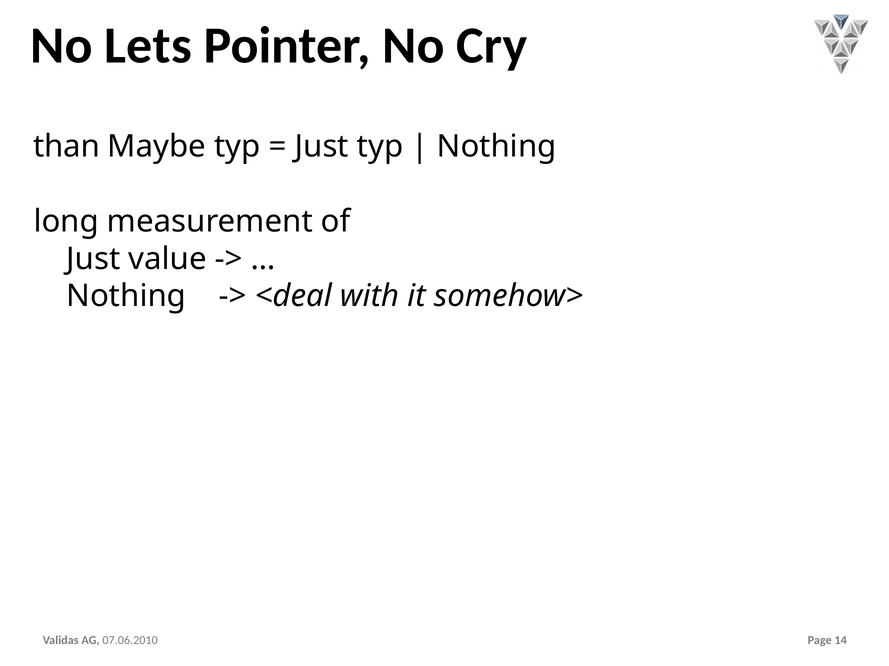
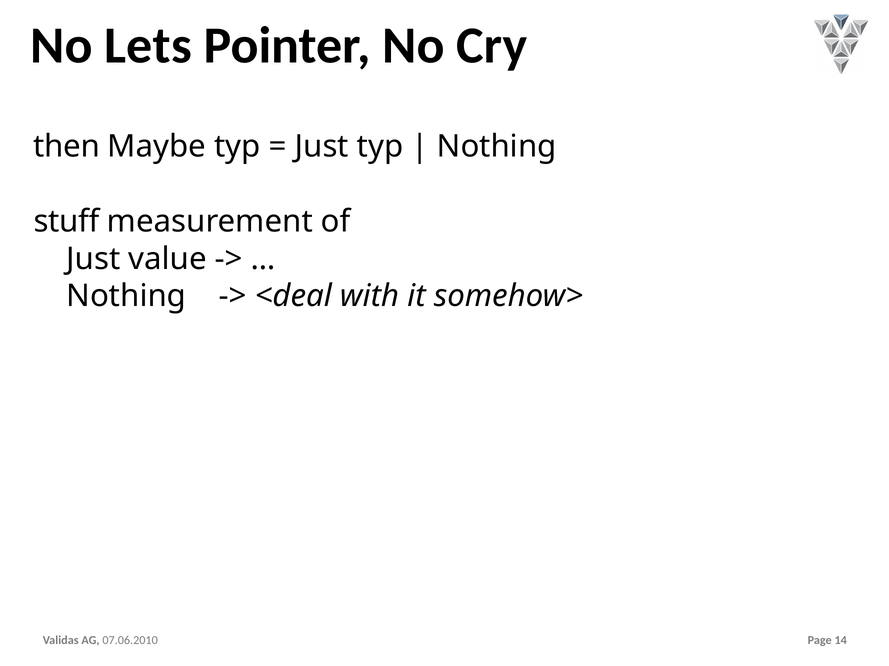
than: than -> then (67, 146)
long: long -> stuff (66, 222)
